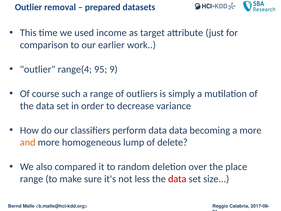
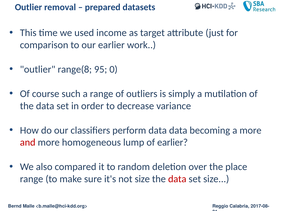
range(4: range(4 -> range(8 (75, 69)
9: 9 -> 0 (114, 69)
and colour: orange -> red (28, 142)
of delete: delete -> earlier (173, 142)
not less: less -> size (142, 179)
